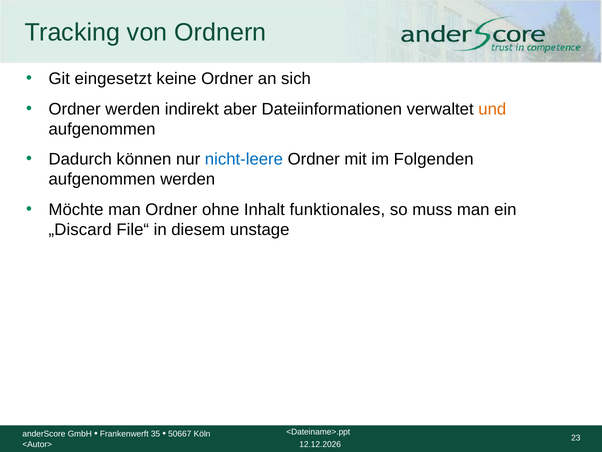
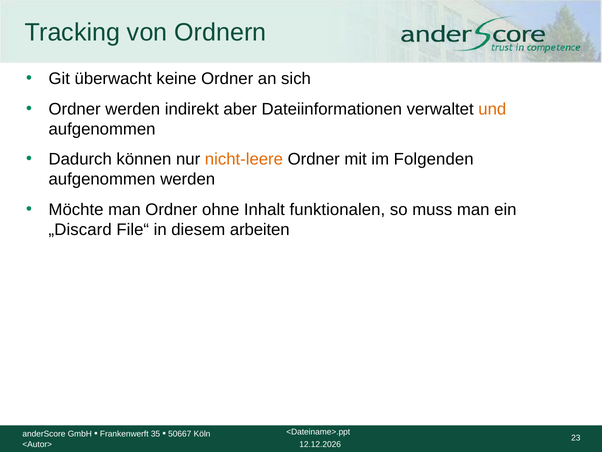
eingesetzt: eingesetzt -> überwacht (113, 79)
nicht-leere colour: blue -> orange (244, 159)
funktionales: funktionales -> funktionalen (337, 209)
unstage: unstage -> arbeiten (260, 229)
